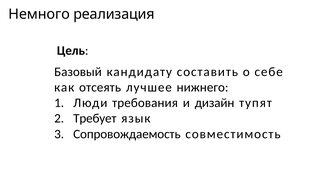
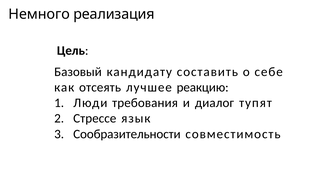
нижнего: нижнего -> реакцию (203, 88)
дизайн: дизайн -> диалог (214, 103)
Требует: Требует -> Стрессе (95, 119)
Сопровождаемость: Сопровождаемость -> Сообразительности (127, 134)
